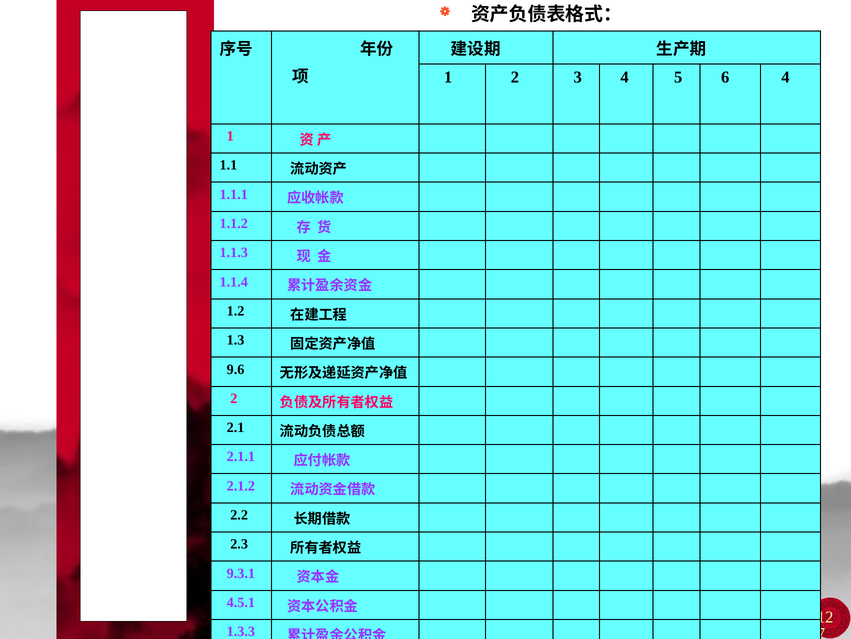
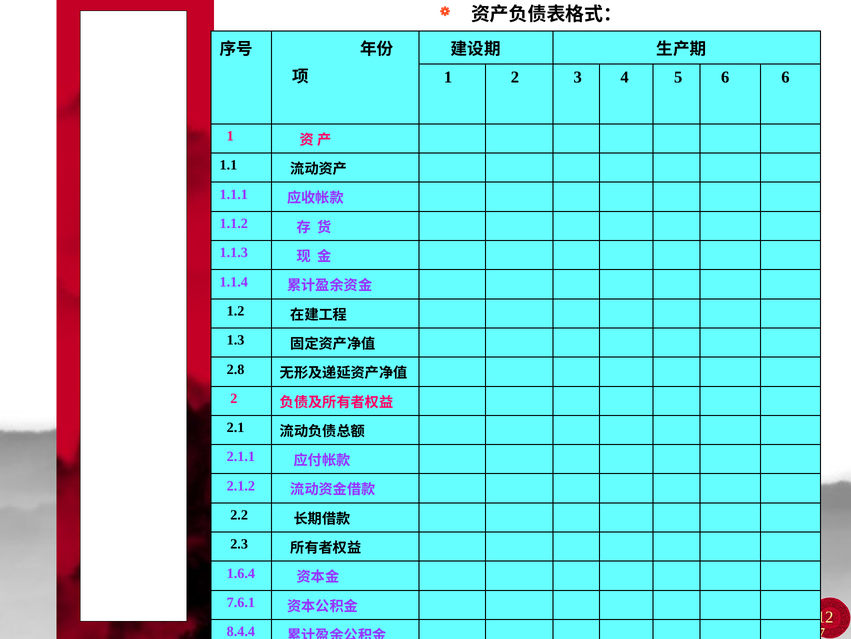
6 4: 4 -> 6 (785, 77)
9.6: 9.6 -> 2.8 (236, 369)
9.3.1: 9.3.1 -> 1.6.4 (241, 573)
4.5.1: 4.5.1 -> 7.6.1 (241, 602)
1.3.3: 1.3.3 -> 8.4.4 (241, 631)
